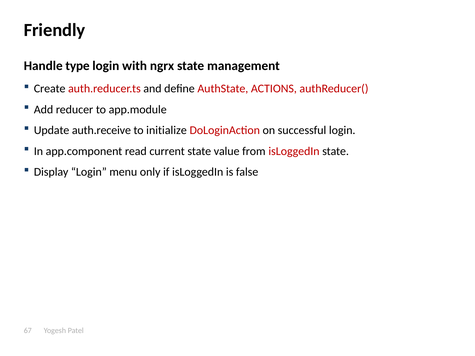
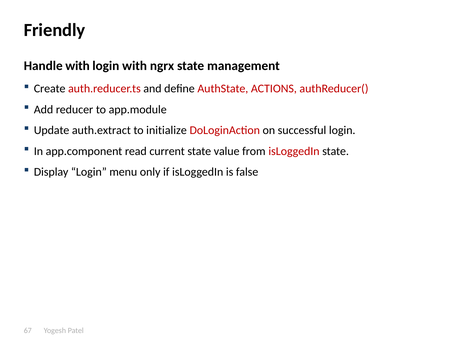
Handle type: type -> with (78, 66)
auth.receive: auth.receive -> auth.extract (101, 130)
